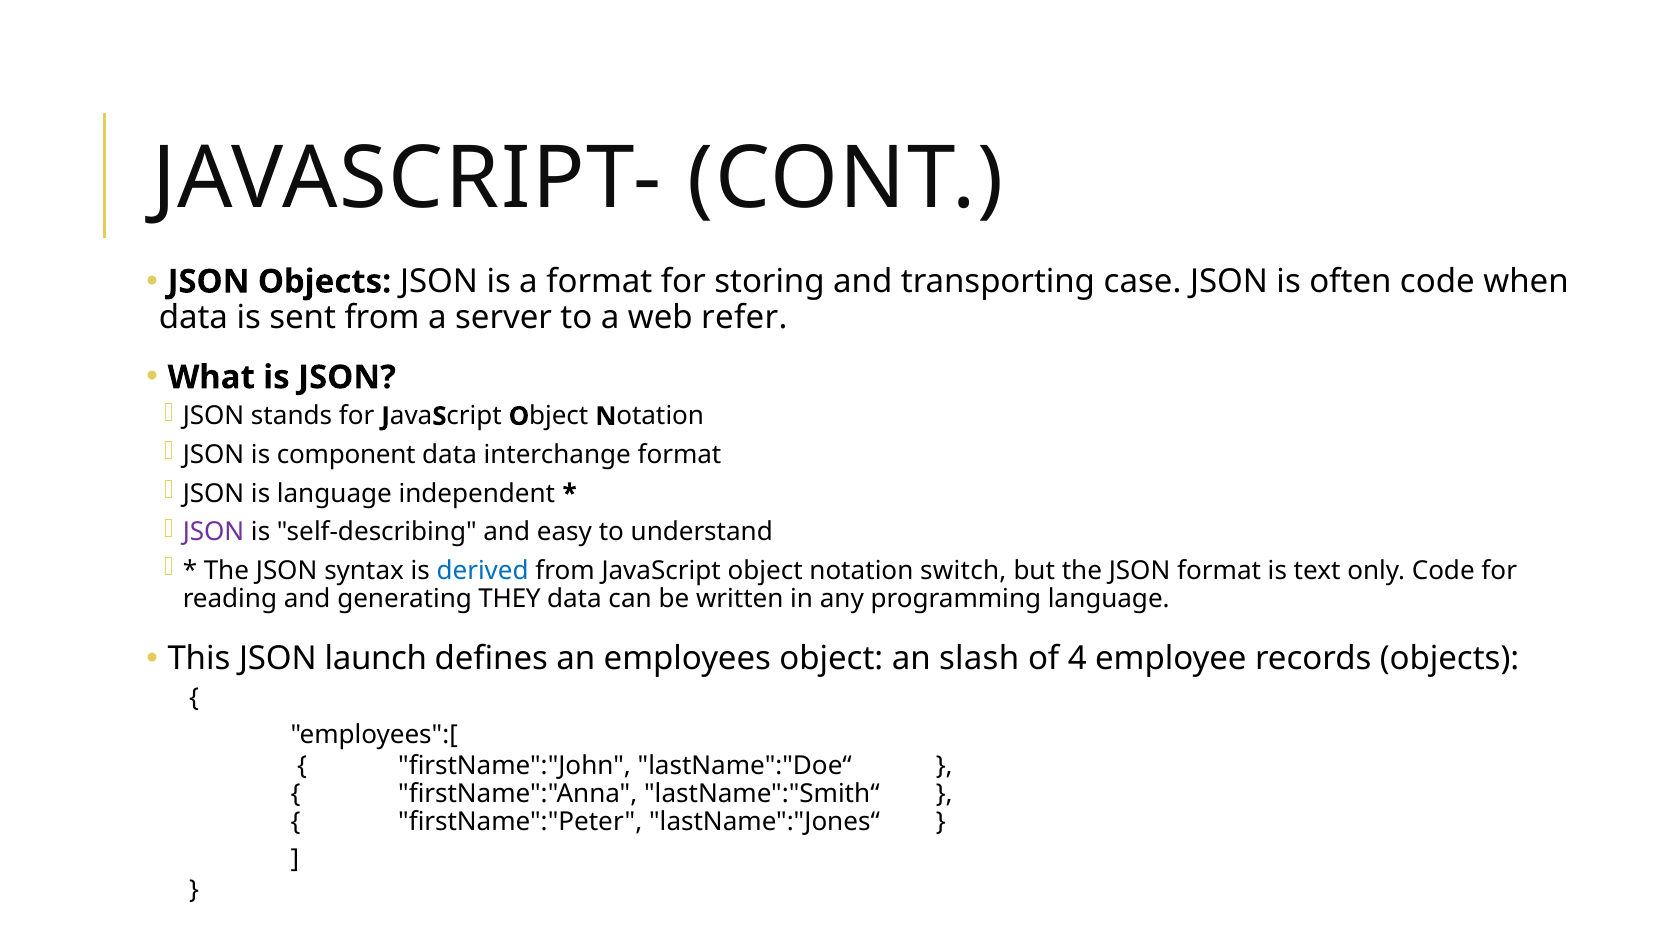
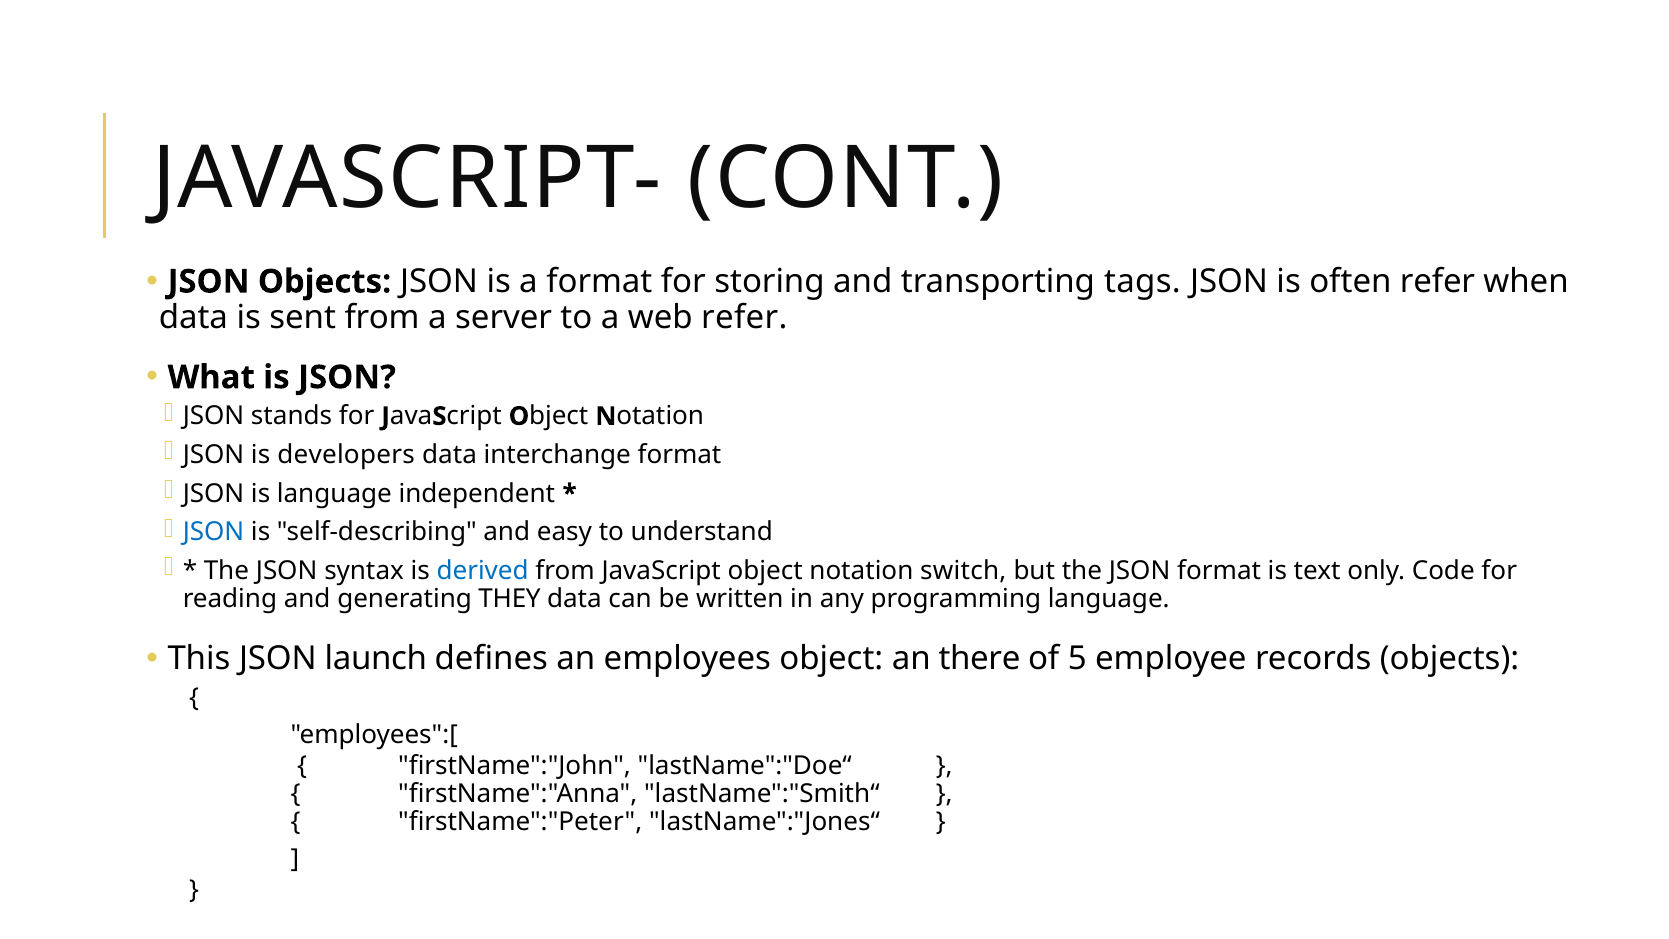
case: case -> tags (1142, 282)
often code: code -> refer (1437, 282)
component: component -> developers (346, 455)
JSON colour: purple -> blue (214, 532)
slash: slash -> there (979, 659)
4: 4 -> 5 (1077, 659)
